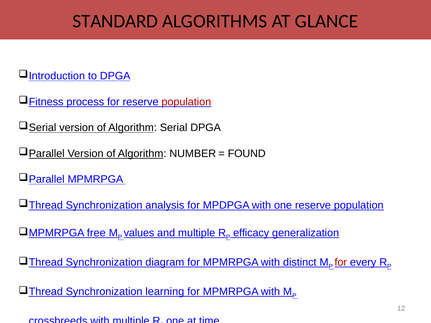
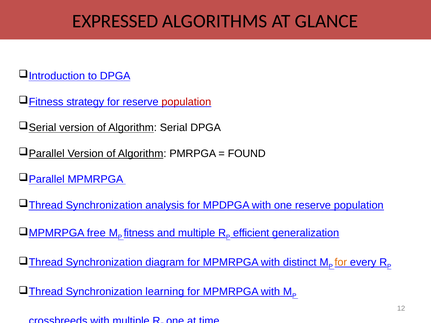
STANDARD: STANDARD -> EXPRESSED (115, 21)
process: process -> strategy (85, 102)
NUMBER: NUMBER -> PMRPGA (193, 154)
values: values -> fitness (139, 233)
efficacy: efficacy -> efficient (251, 233)
for colour: red -> orange (341, 262)
